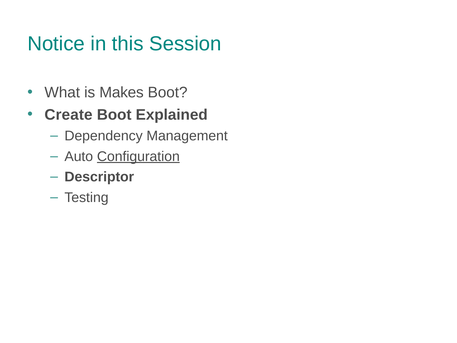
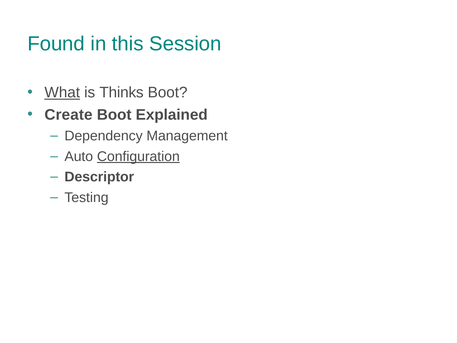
Notice: Notice -> Found (56, 44)
What underline: none -> present (62, 93)
Makes: Makes -> Thinks (122, 93)
